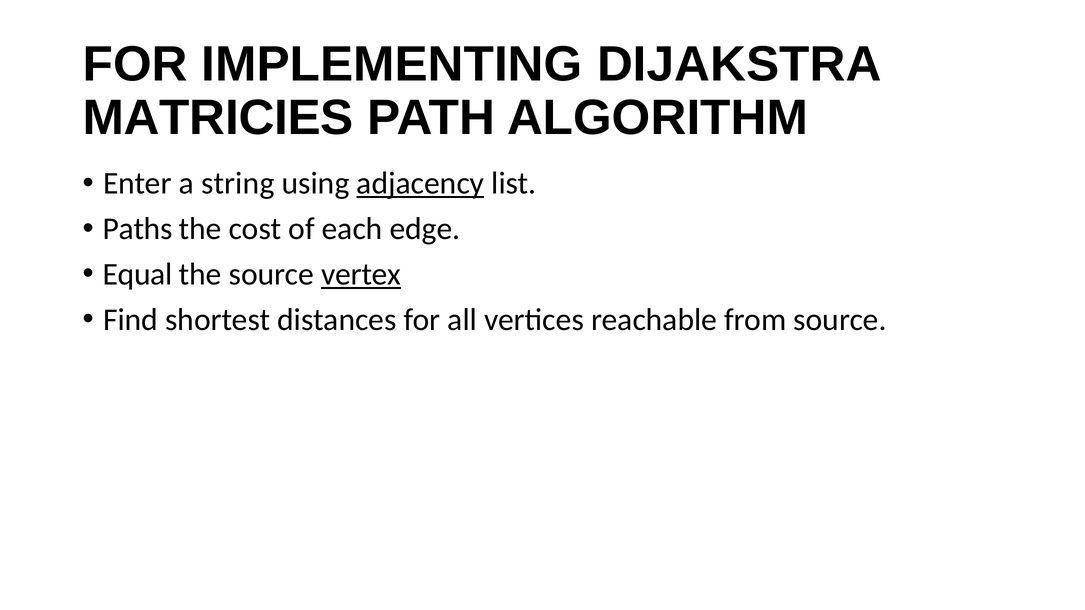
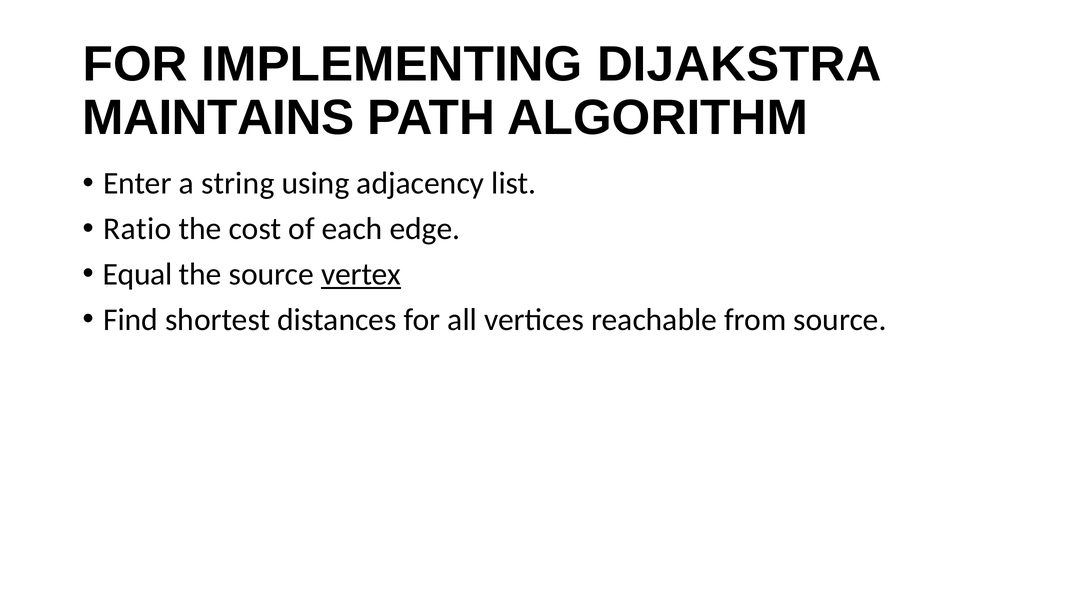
MATRICIES: MATRICIES -> MAINTAINS (218, 118)
adjacency underline: present -> none (420, 183)
Paths: Paths -> Ratio (137, 229)
